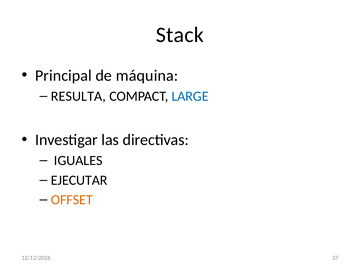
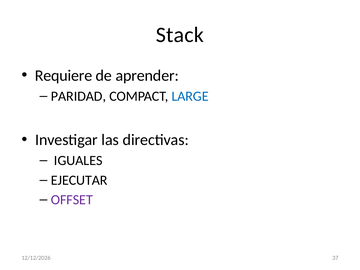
Principal: Principal -> Requiere (64, 76)
máquina: máquina -> aprender (147, 76)
RESULTA: RESULTA -> PARIDAD (78, 96)
OFFSET colour: orange -> purple (72, 200)
